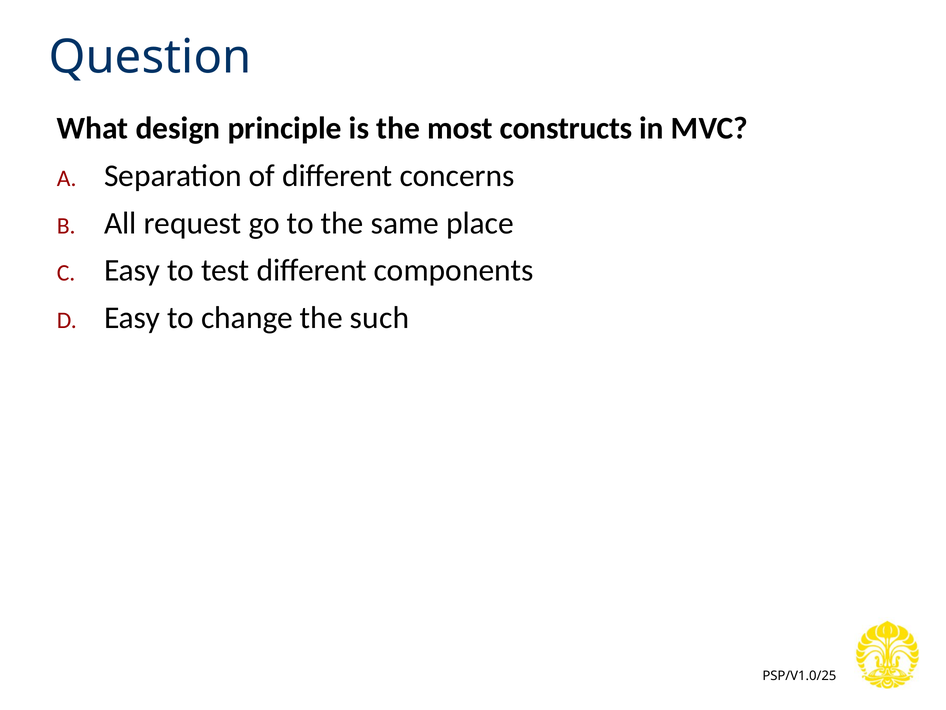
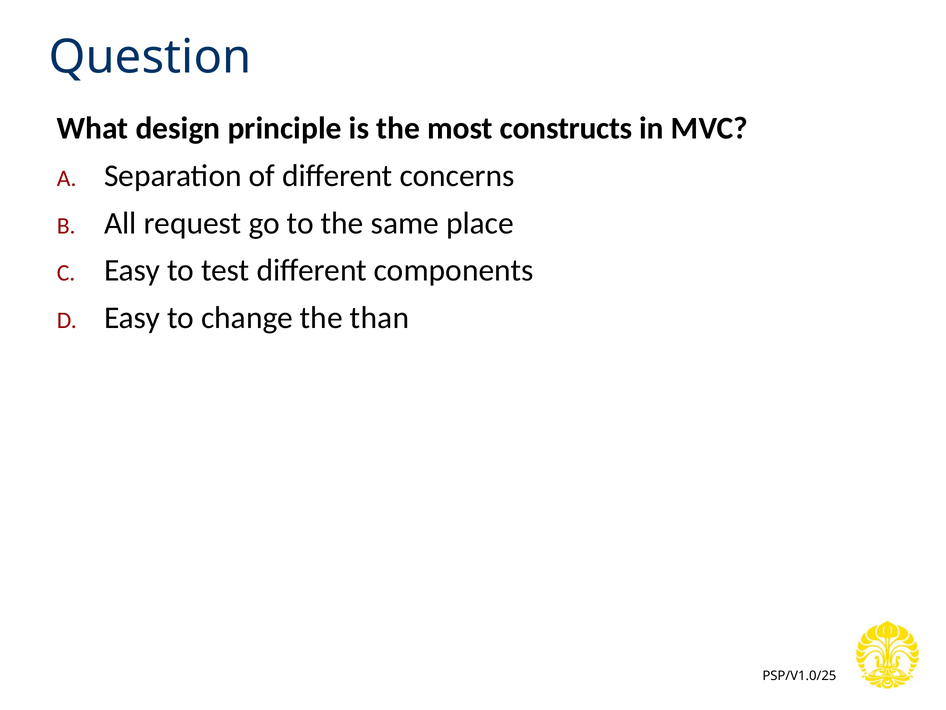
such: such -> than (380, 318)
